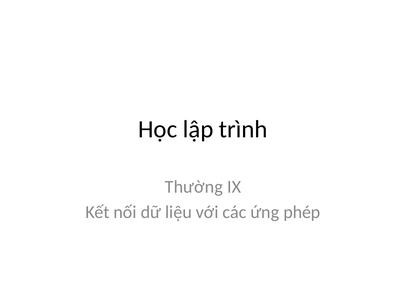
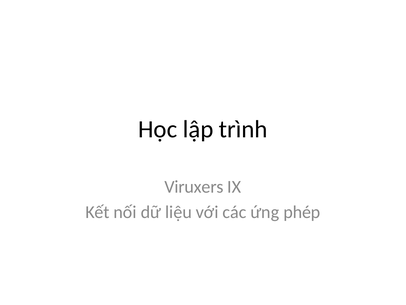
Thường: Thường -> Viruxers (194, 187)
